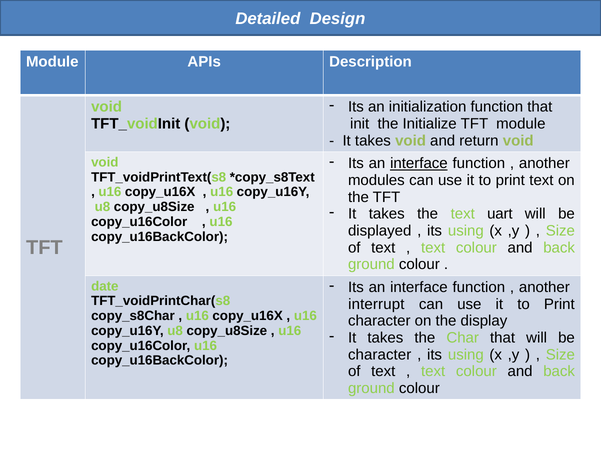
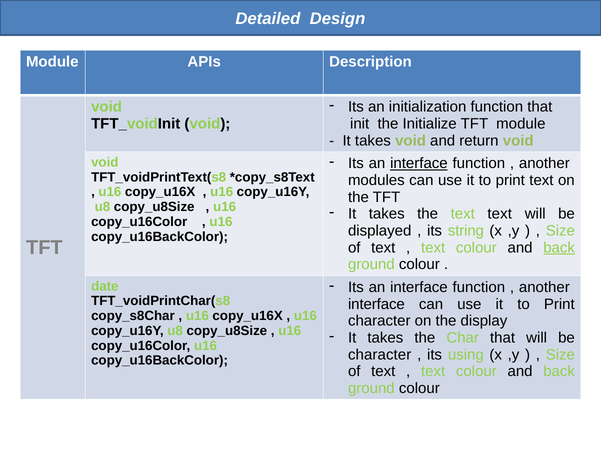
text uart: uart -> text (500, 214)
using: using -> string (466, 231)
back underline: none -> present (559, 247)
interrupt: interrupt -> interface (376, 304)
